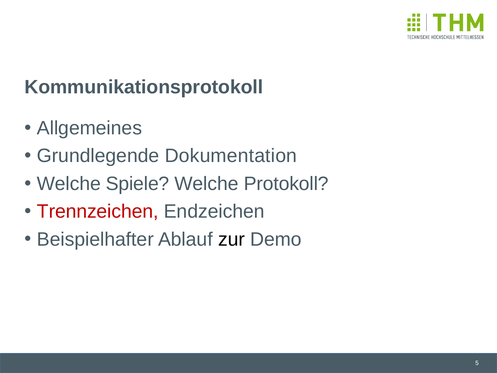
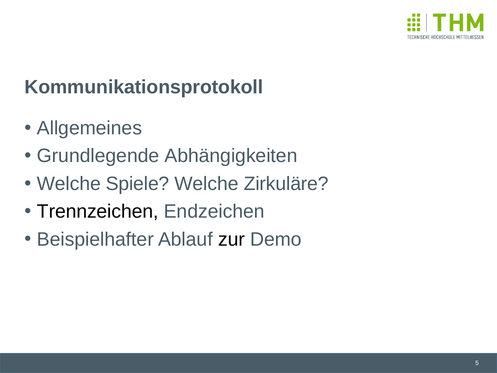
Dokumentation: Dokumentation -> Abhängigkeiten (231, 156)
Protokoll: Protokoll -> Zirkuläre (286, 184)
Trennzeichen colour: red -> black (98, 211)
